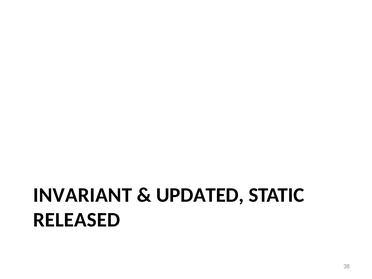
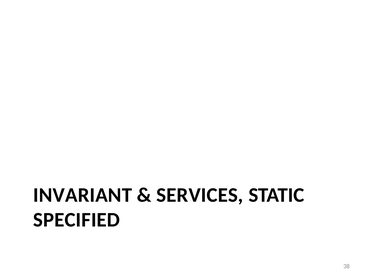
UPDATED: UPDATED -> SERVICES (200, 195)
RELEASED: RELEASED -> SPECIFIED (77, 220)
